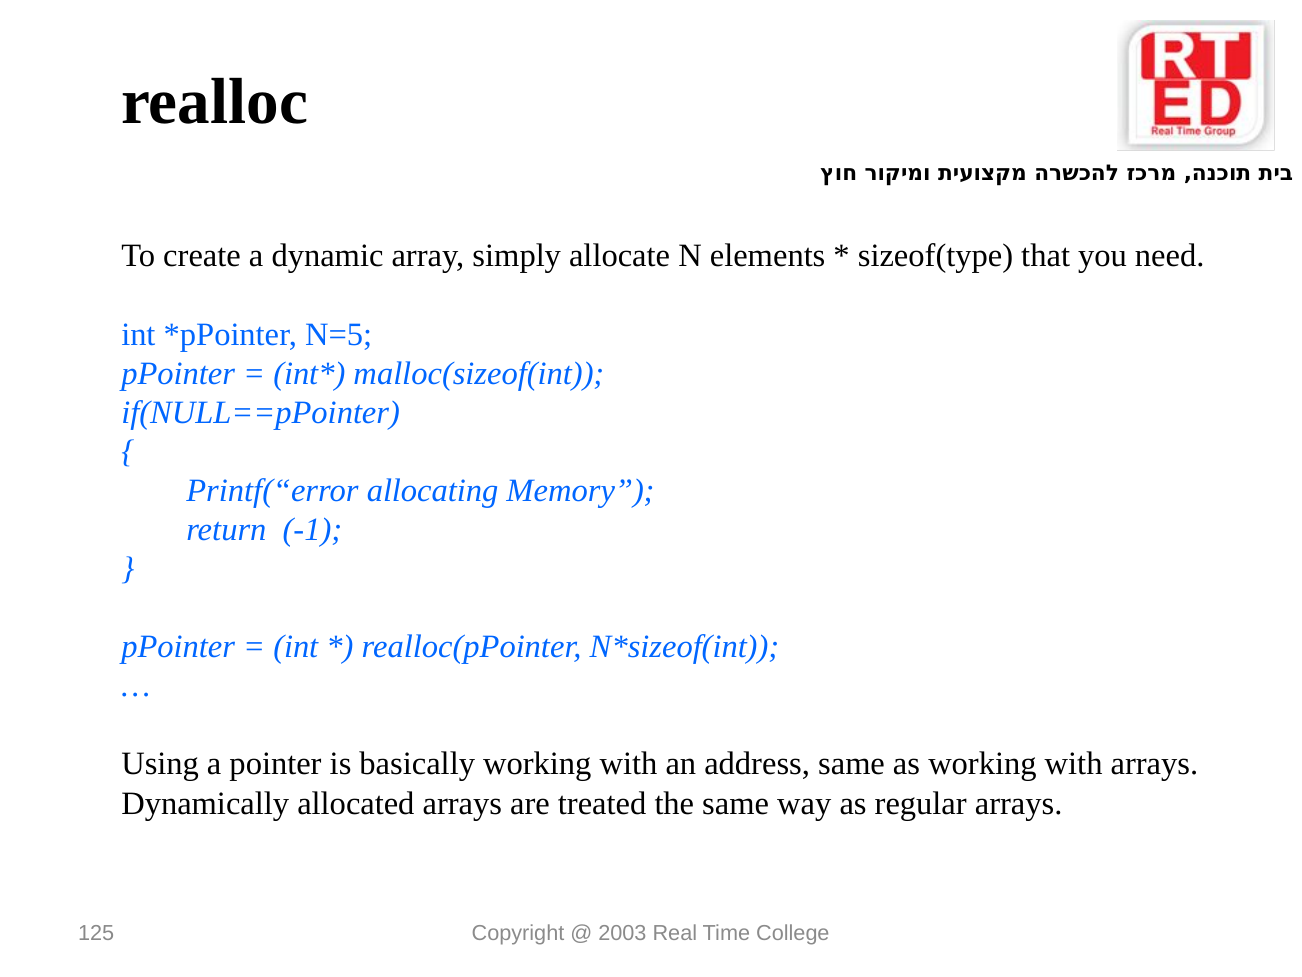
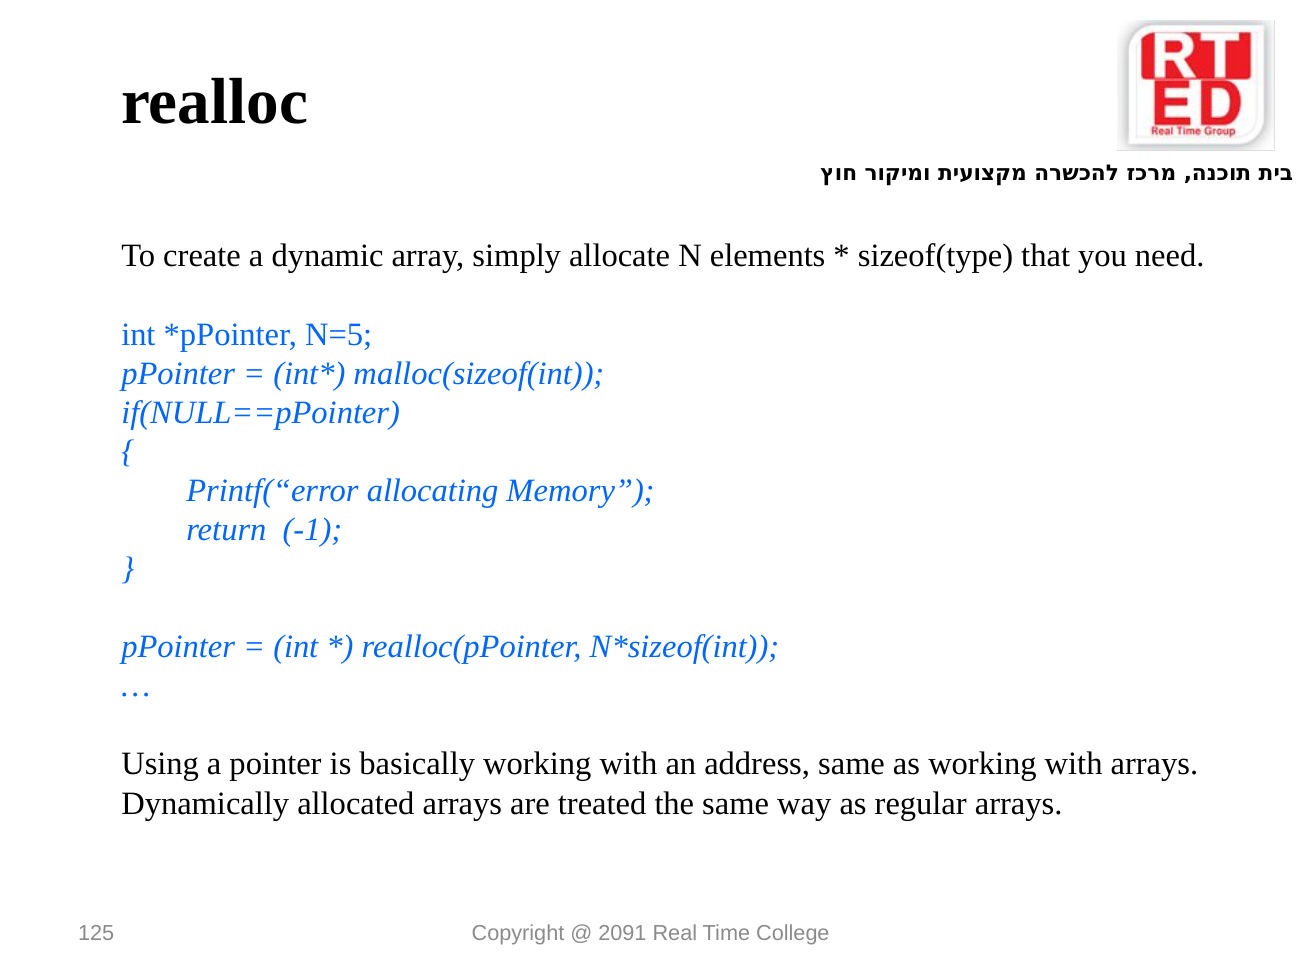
2003: 2003 -> 2091 (623, 933)
